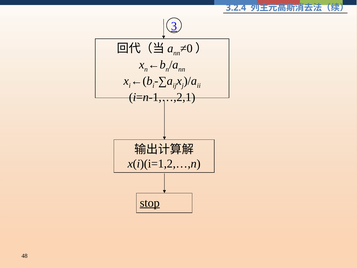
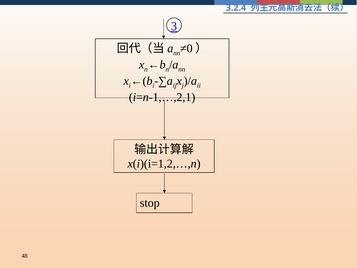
stop underline: present -> none (150, 203)
